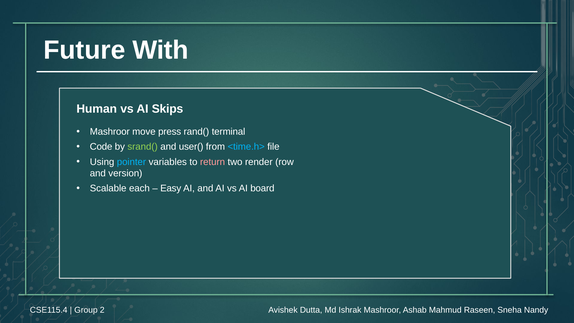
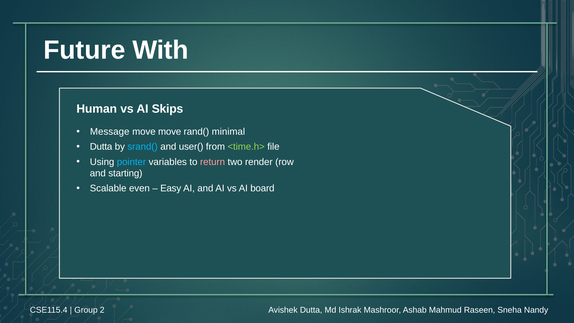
Mashroor: Mashroor -> Message (110, 132)
move press: press -> move (170, 132)
terminal: terminal -> minimal (228, 132)
Code: Code -> Dutta (101, 147)
srand( colour: light green -> light blue (143, 147)
<time.h> colour: light blue -> light green (246, 147)
version: version -> starting (125, 173)
each: each -> even (139, 188)
